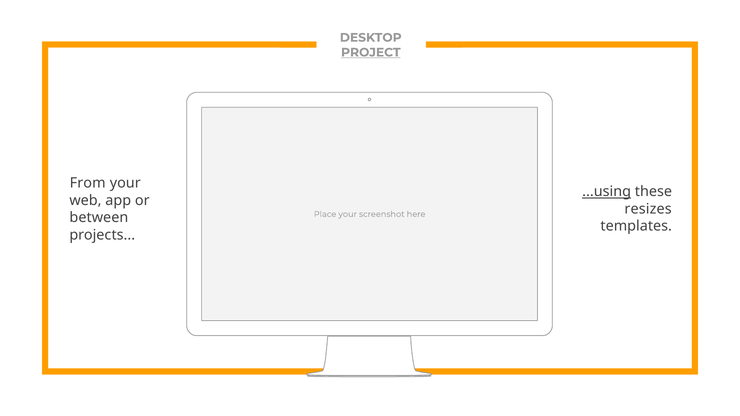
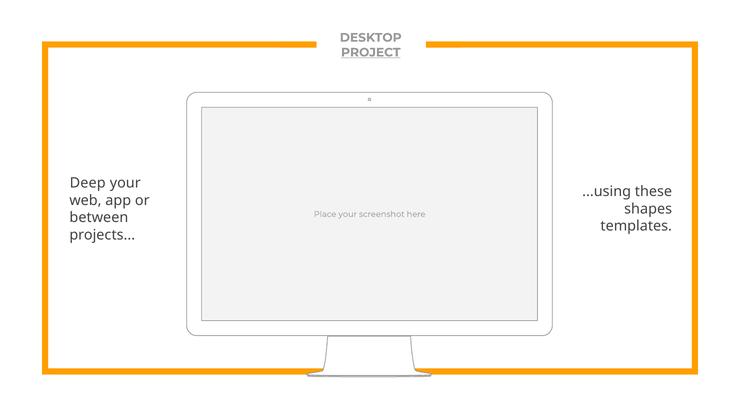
From: From -> Deep (88, 183)
...using underline: present -> none (607, 192)
resizes: resizes -> shapes (648, 209)
